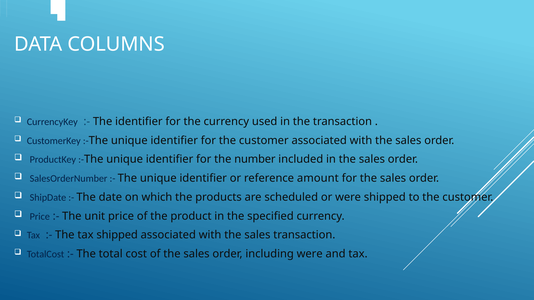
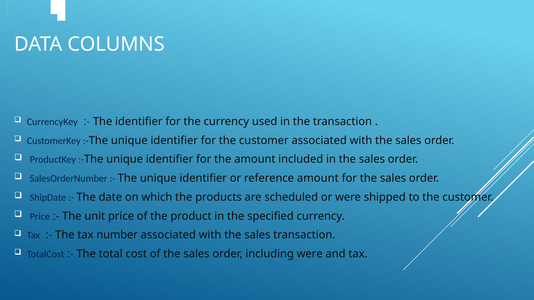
the number: number -> amount (255, 159)
tax shipped: shipped -> number (117, 235)
